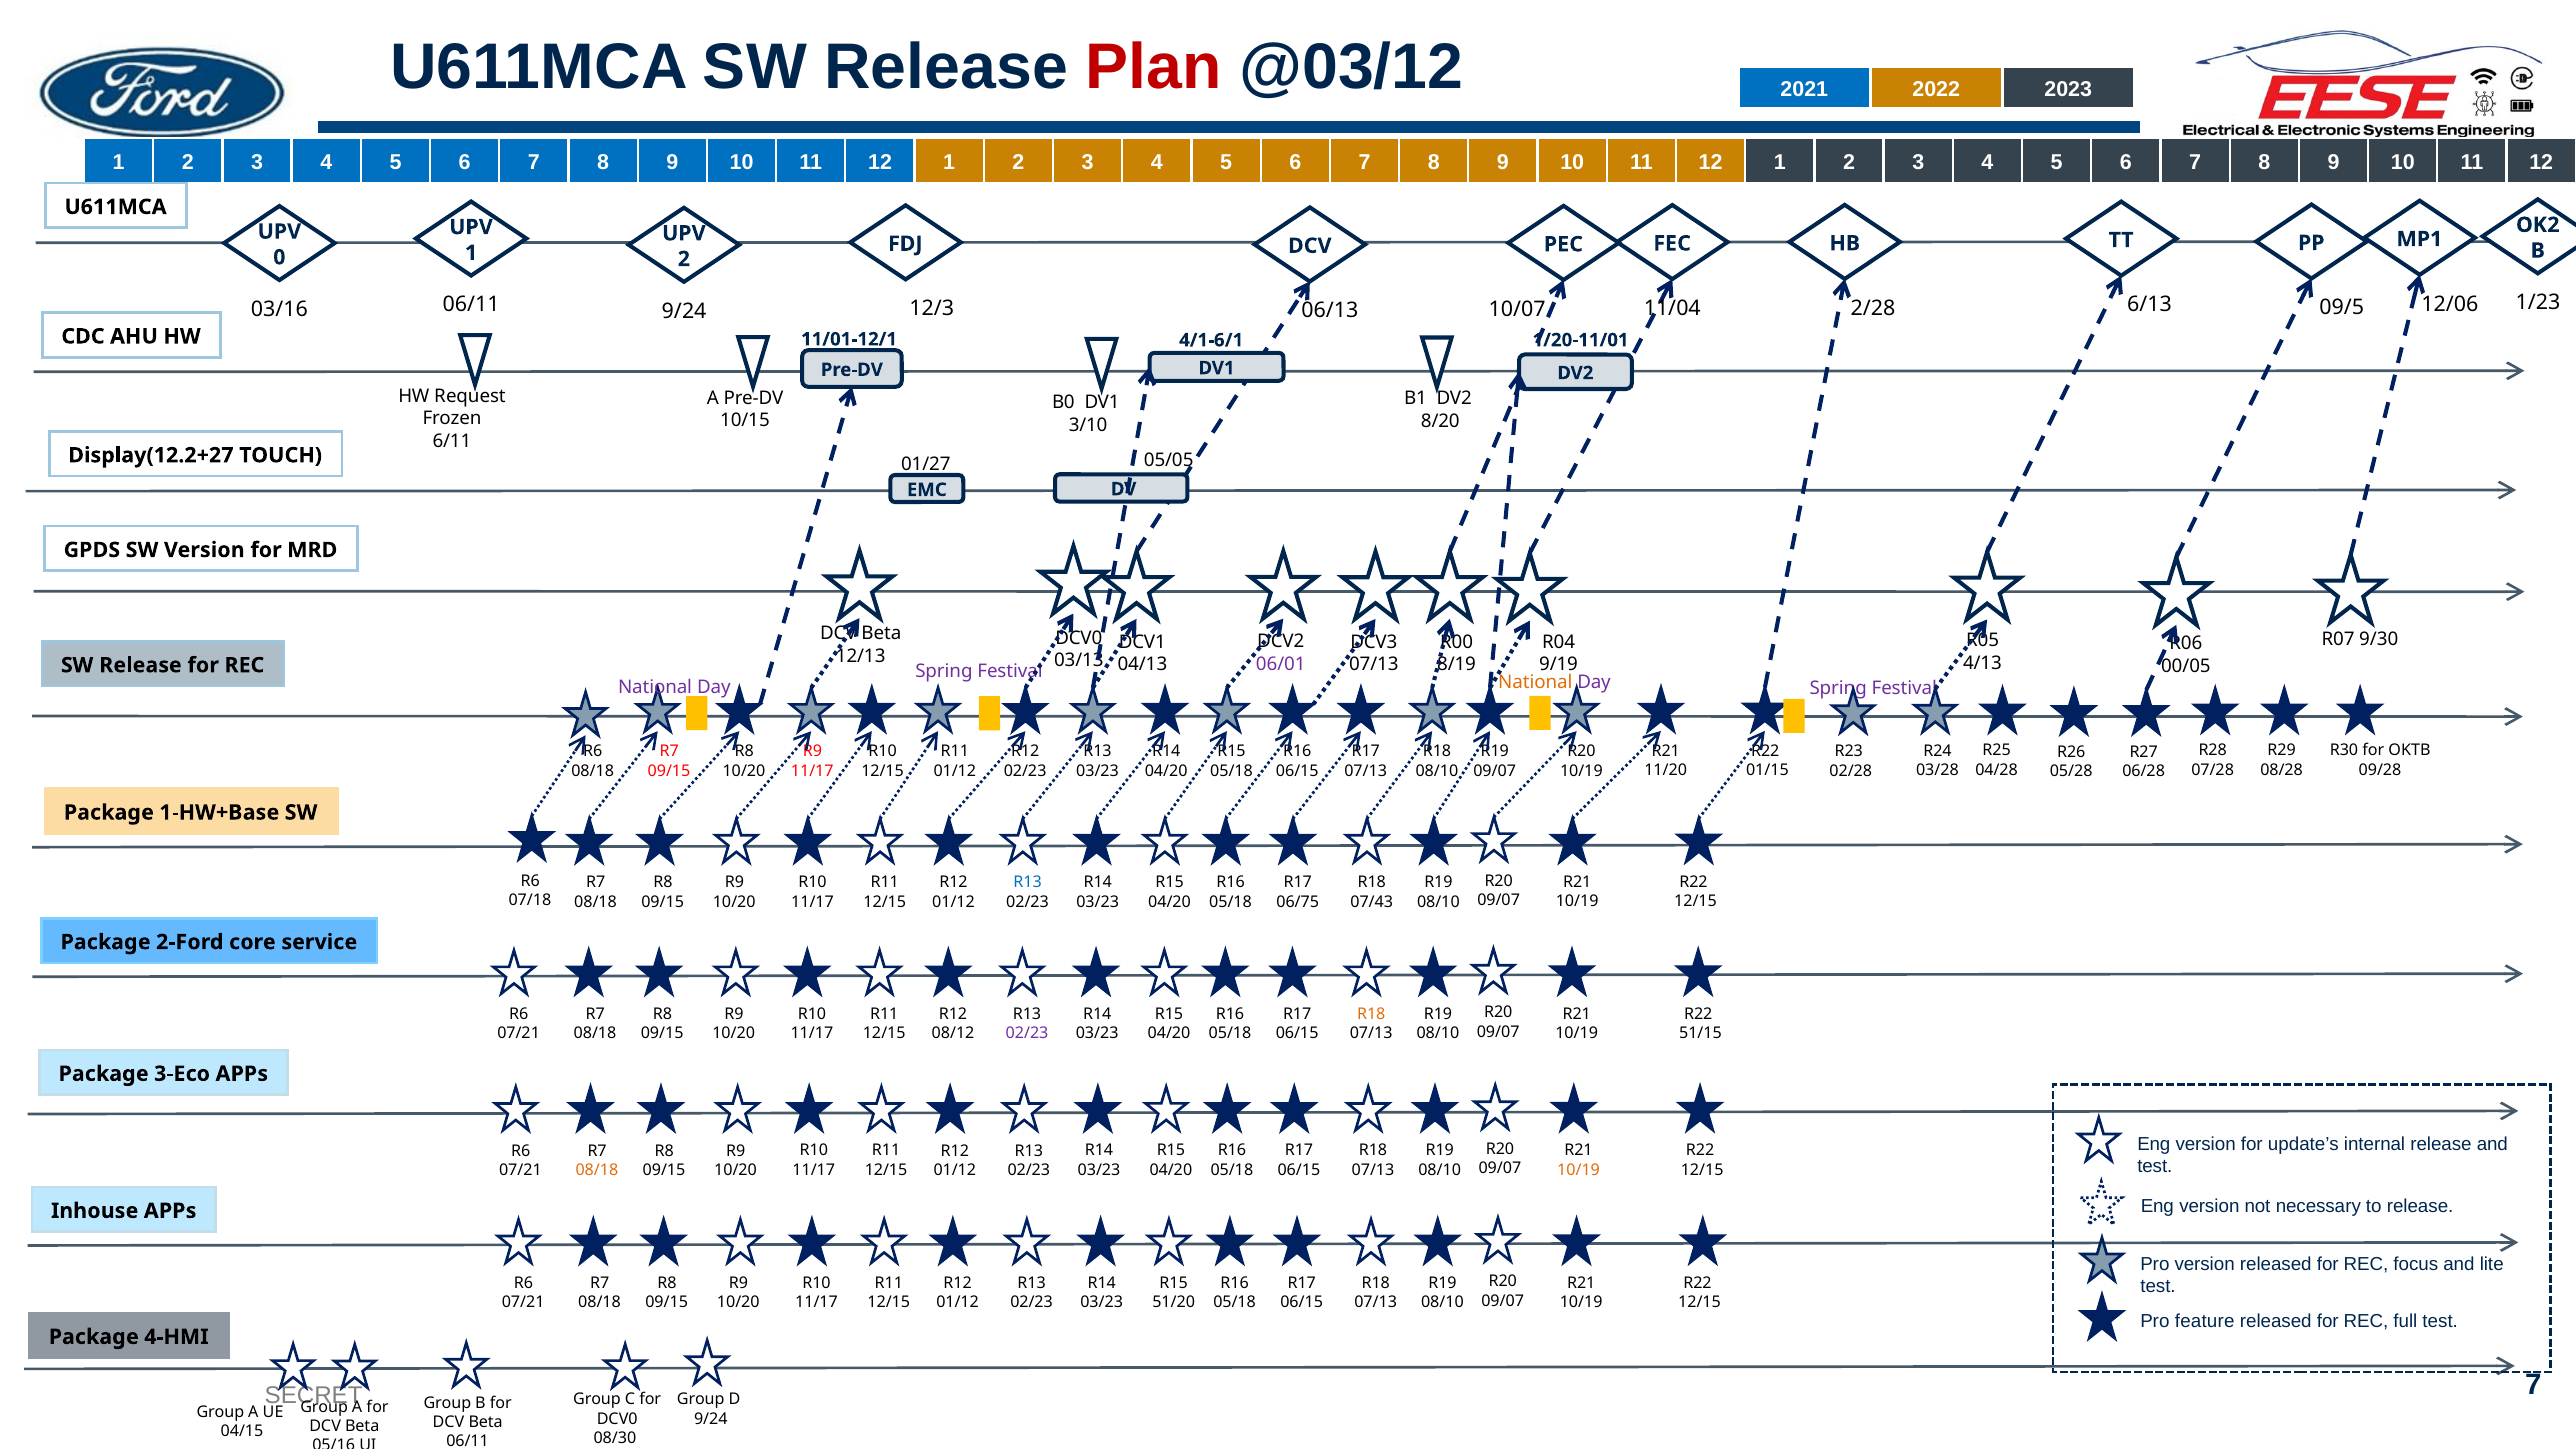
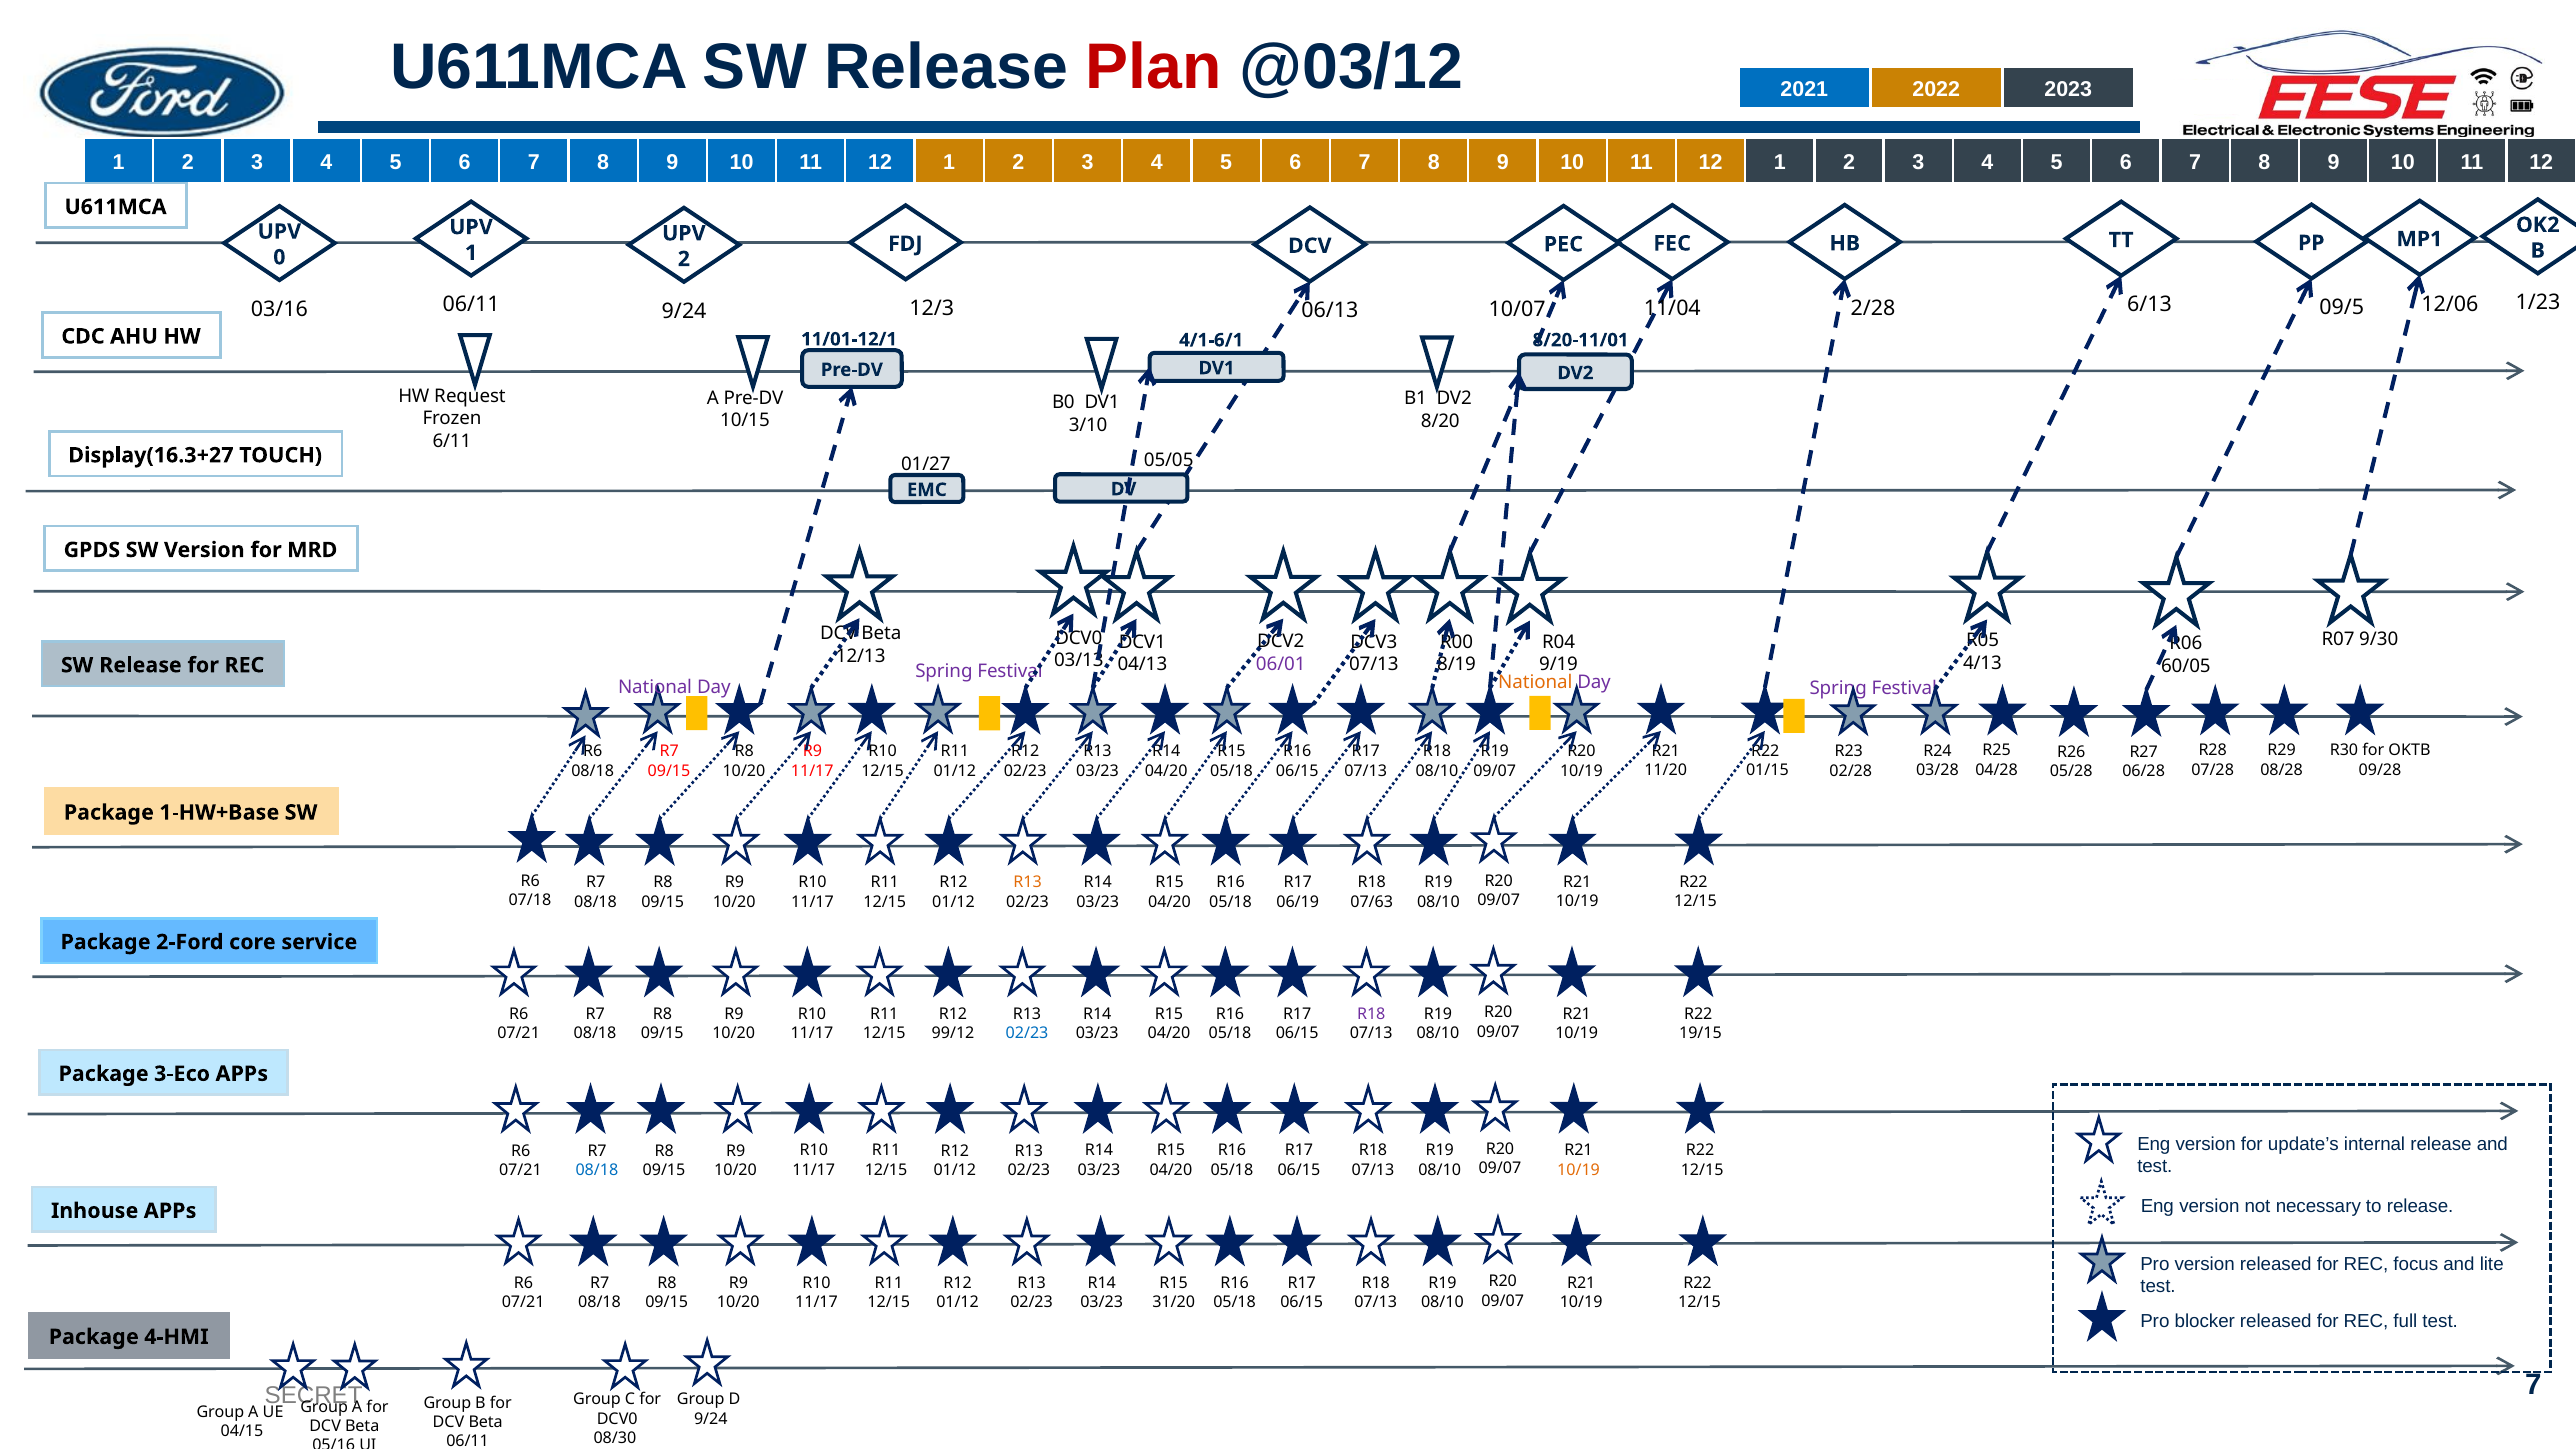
1/20-11/01: 1/20-11/01 -> 8/20-11/01 (1581, 340)
Display(12.2+27: Display(12.2+27 -> Display(16.3+27 (151, 455)
00/05: 00/05 -> 60/05 (2186, 666)
R13 colour: blue -> orange (1028, 882)
06/75: 06/75 -> 06/19 (1298, 902)
07/43: 07/43 -> 07/63 (1372, 902)
R18 colour: orange -> purple (1371, 1014)
51/15: 51/15 -> 19/15 (1700, 1033)
08/12: 08/12 -> 99/12 (953, 1033)
02/23 colour: purple -> blue (1027, 1033)
08/18 colour: orange -> blue (597, 1170)
51/20: 51/20 -> 31/20 (1174, 1302)
feature: feature -> blocker (2205, 1322)
